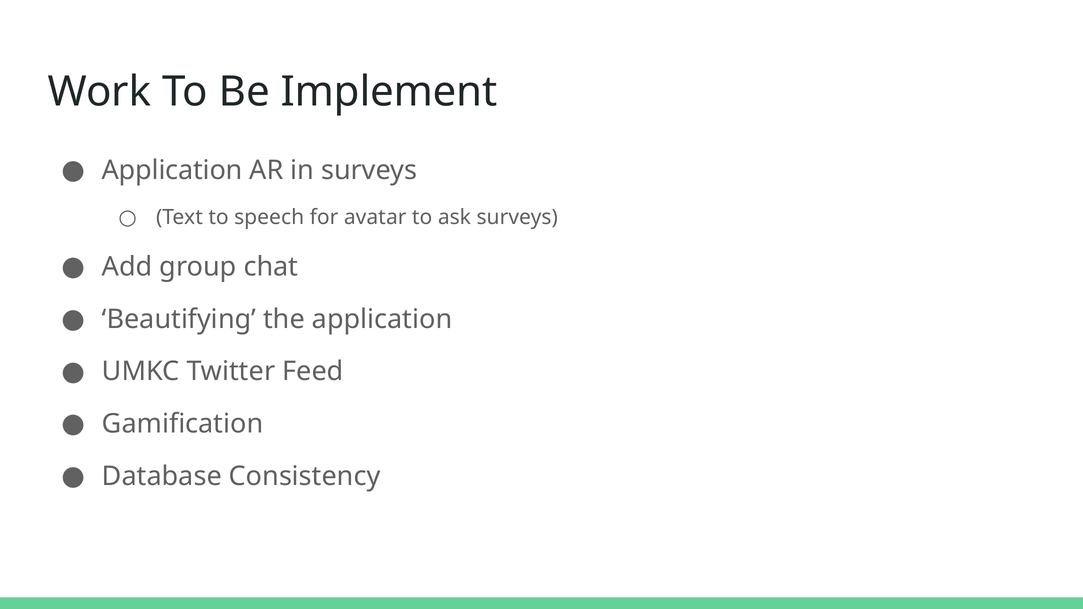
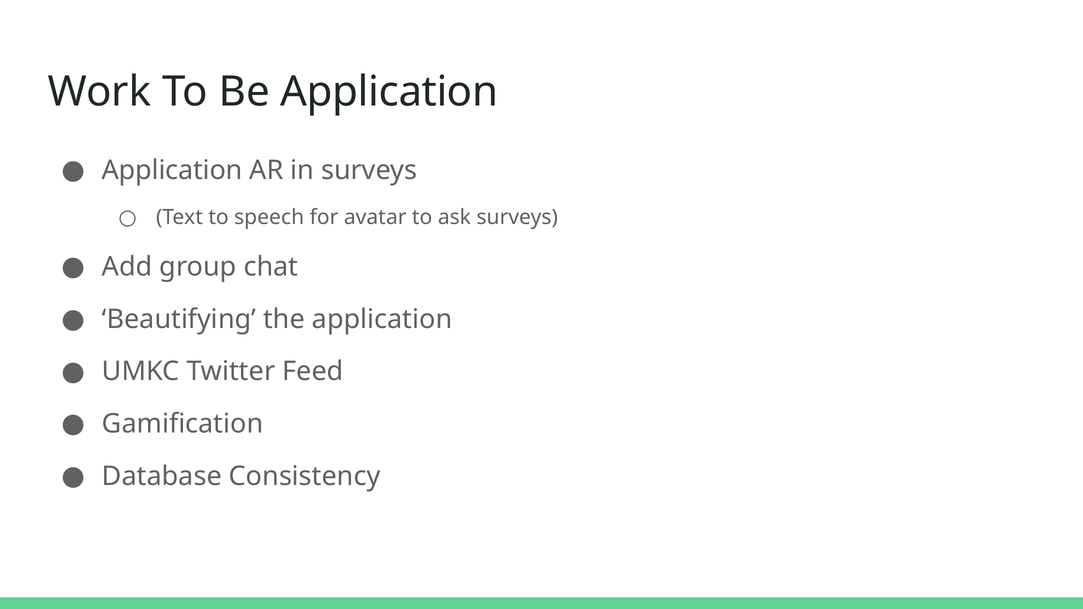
Be Implement: Implement -> Application (389, 92)
